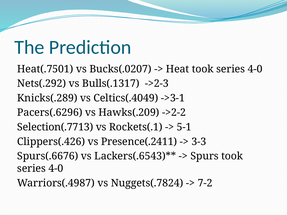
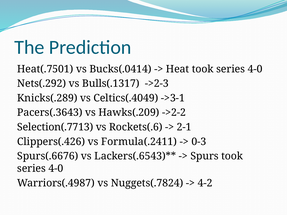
Bucks(.0207: Bucks(.0207 -> Bucks(.0414 (120, 69)
Pacers(.6296: Pacers(.6296 -> Pacers(.3643 (50, 113)
Rockets(.1: Rockets(.1 -> Rockets(.6 (136, 127)
5-1: 5-1 -> 2-1 (184, 127)
Presence(.2411: Presence(.2411 -> Formula(.2411 (139, 142)
3-3: 3-3 -> 0-3 (199, 142)
7-2: 7-2 -> 4-2 (205, 183)
